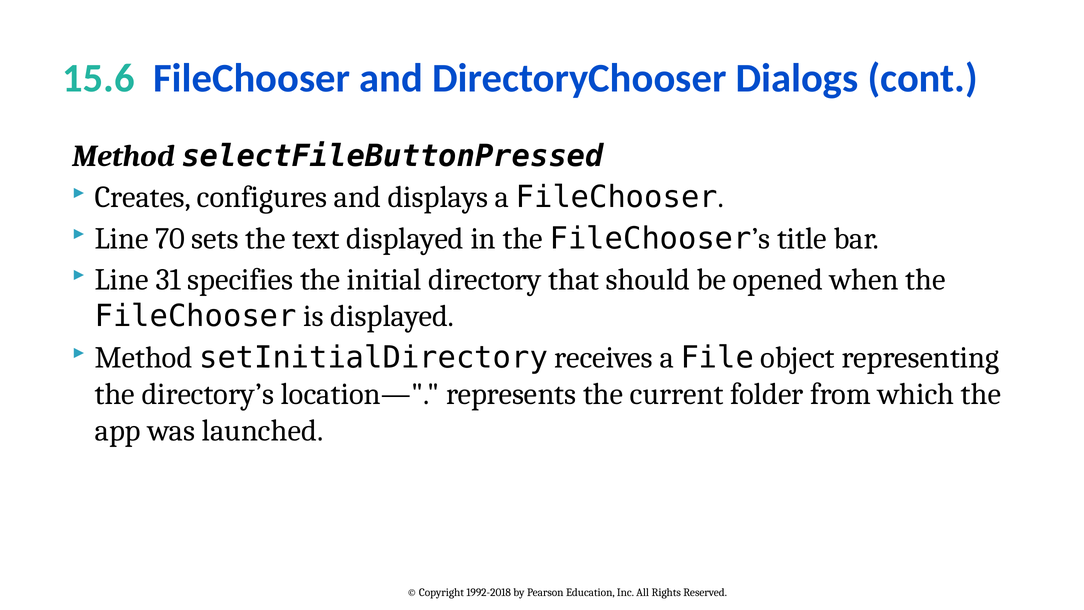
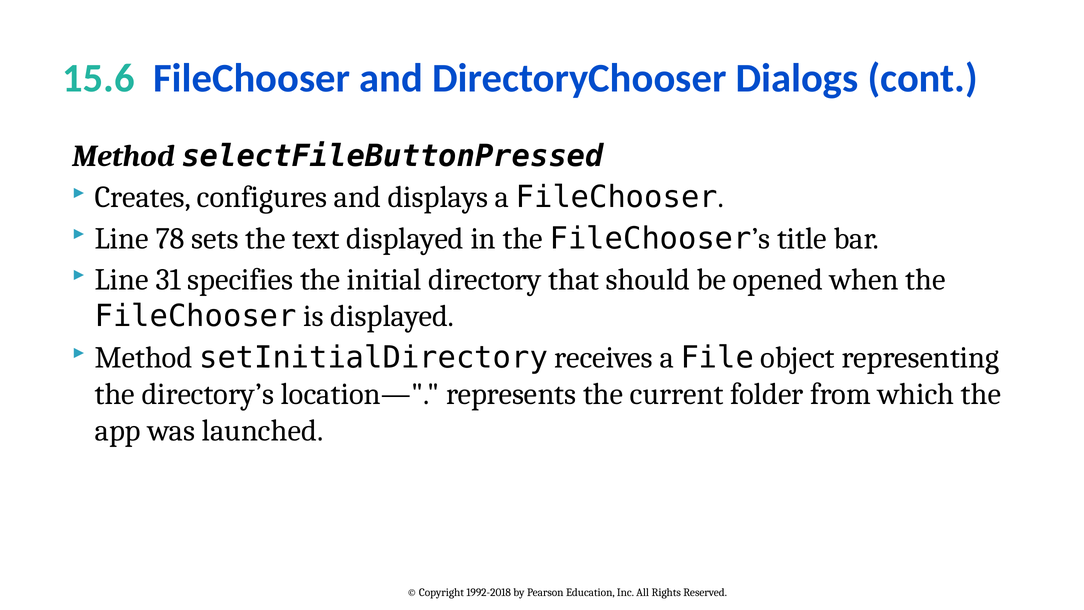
70: 70 -> 78 (170, 238)
